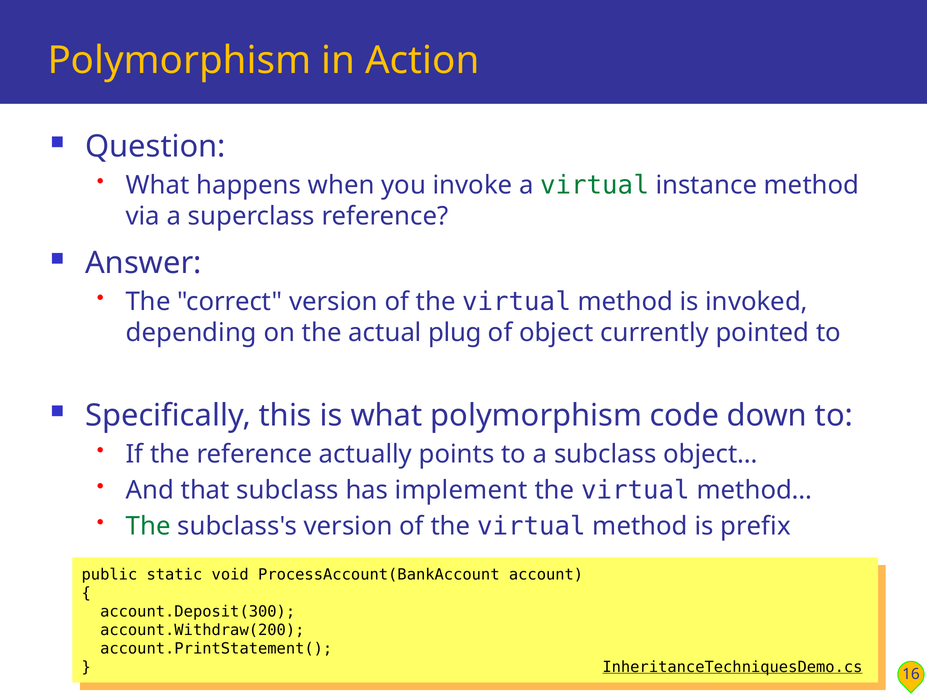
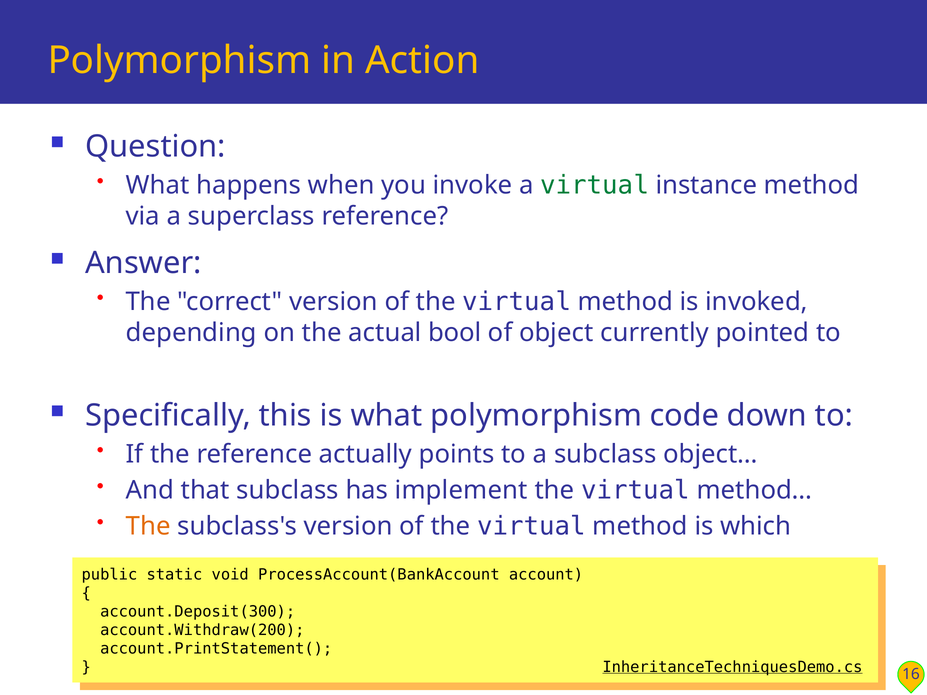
plug: plug -> bool (455, 333)
The colour: green -> orange (148, 526)
prefix: prefix -> which (756, 526)
